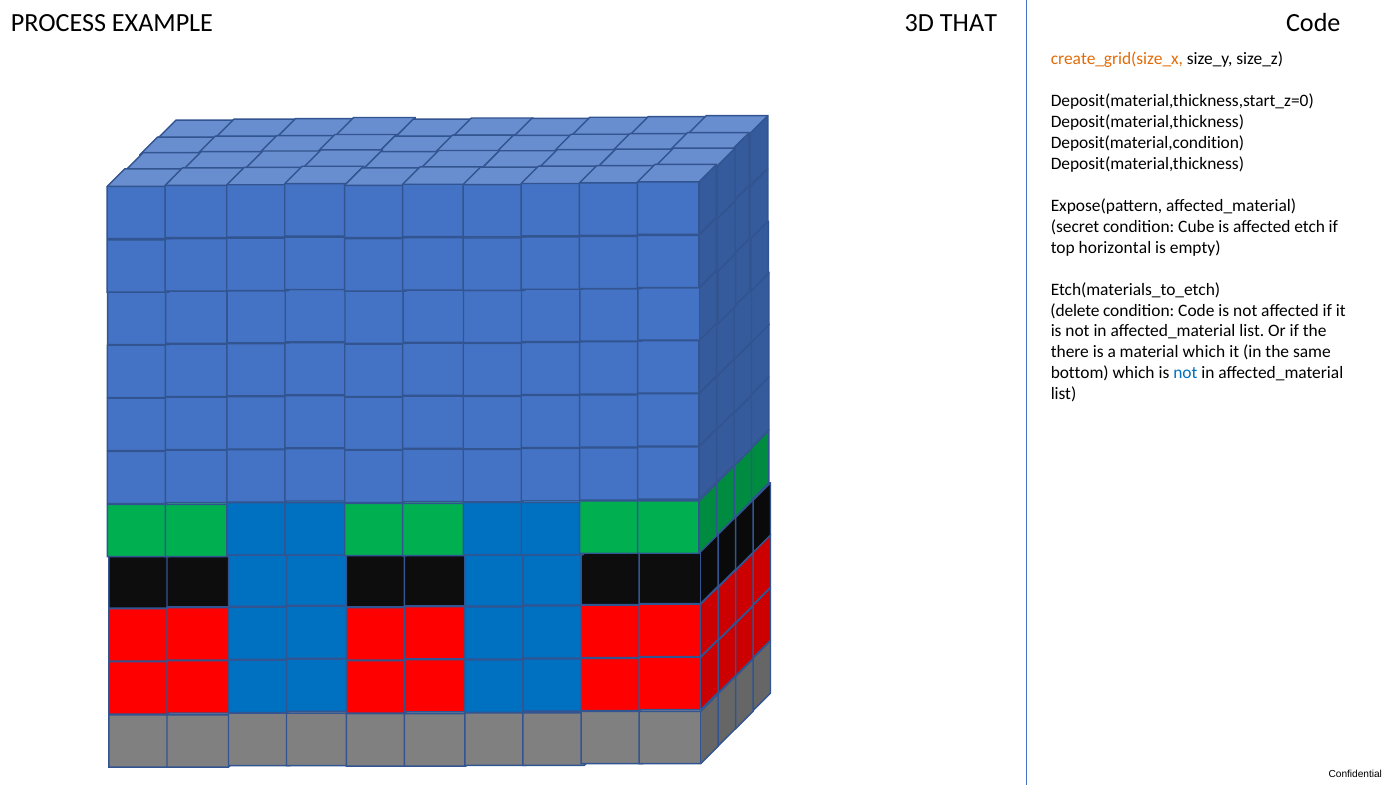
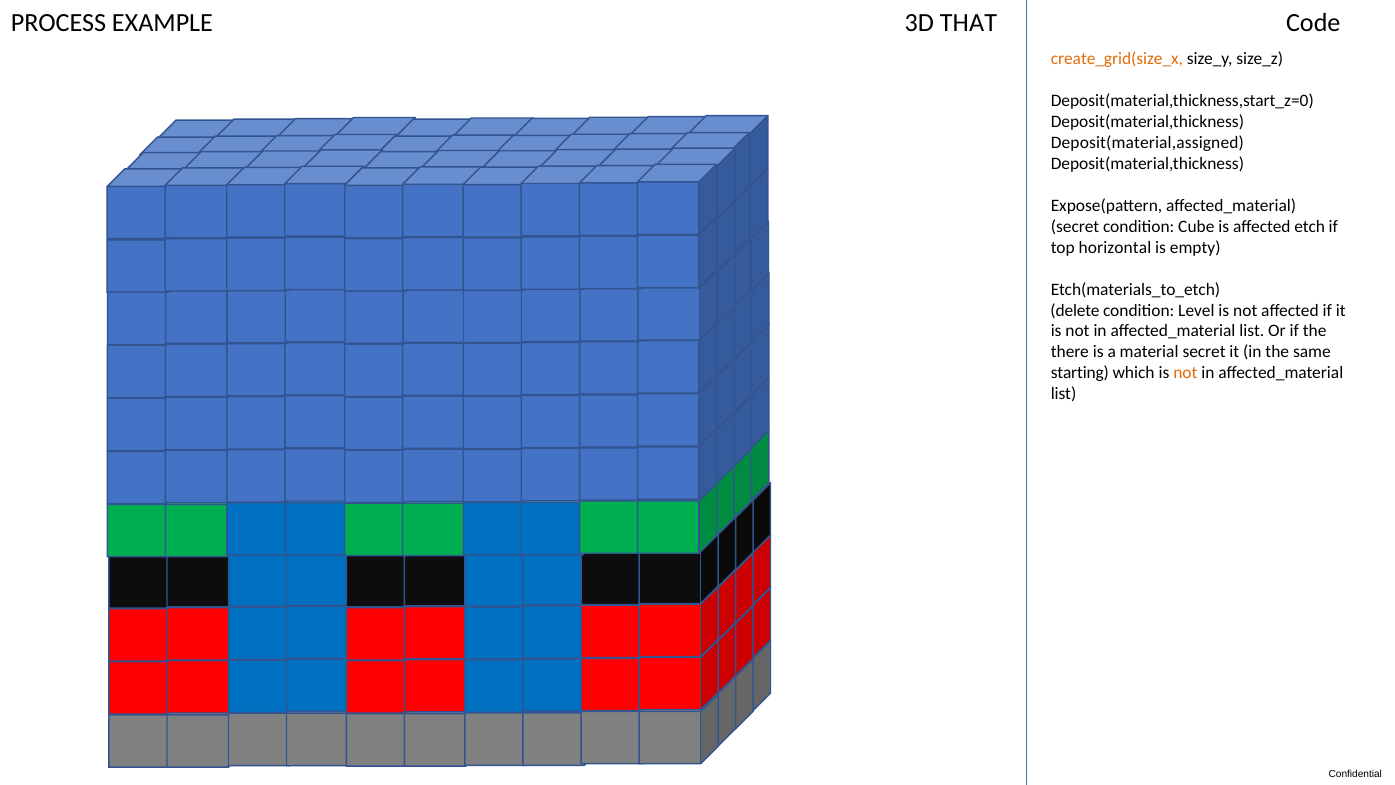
Deposit(material,condition: Deposit(material,condition -> Deposit(material,assigned (1147, 143)
condition Code: Code -> Level (1196, 310)
material which: which -> secret (1204, 352)
bottom: bottom -> starting (1080, 373)
not colour: blue -> orange (1185, 373)
